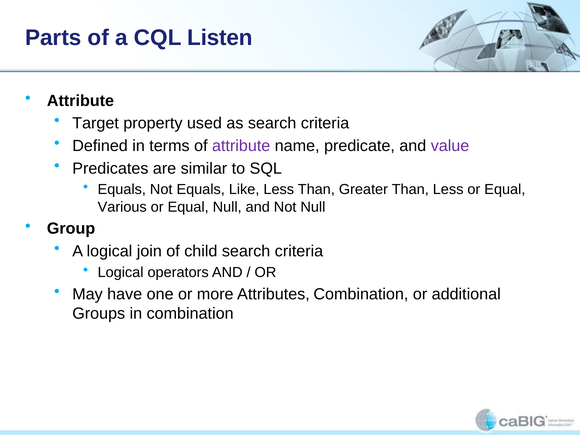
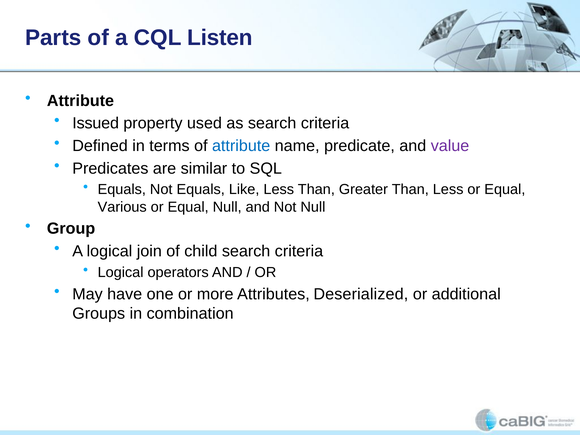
Target: Target -> Issued (96, 123)
attribute colour: purple -> blue (241, 146)
Attributes Combination: Combination -> Deserialized (361, 294)
